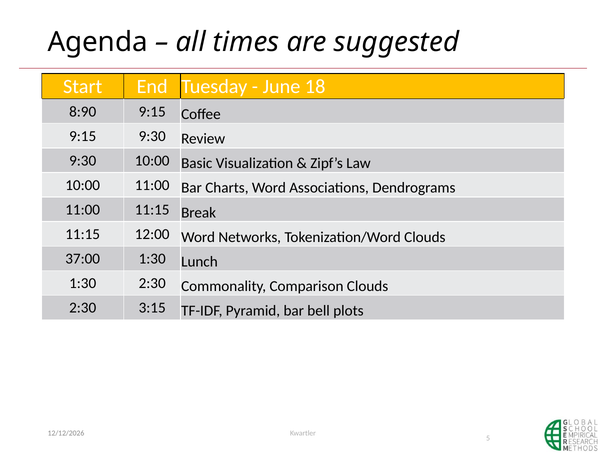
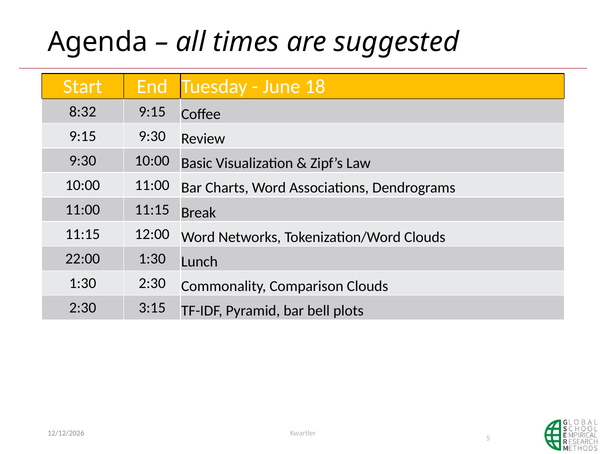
8:90: 8:90 -> 8:32 (83, 112)
37:00: 37:00 -> 22:00 (83, 259)
